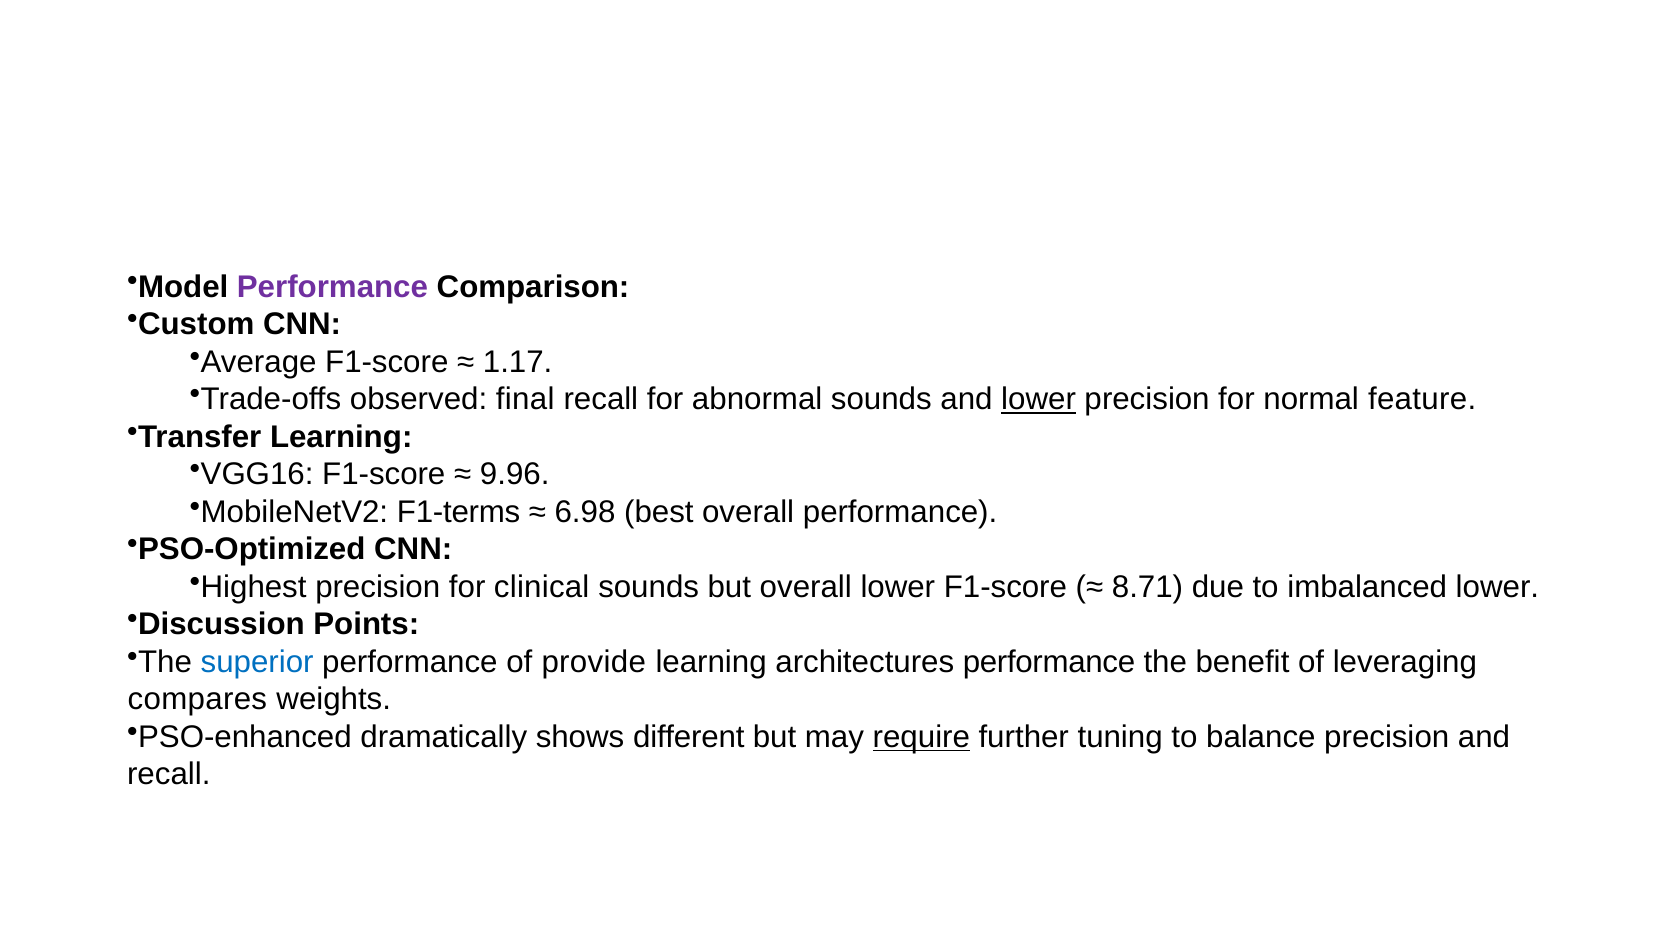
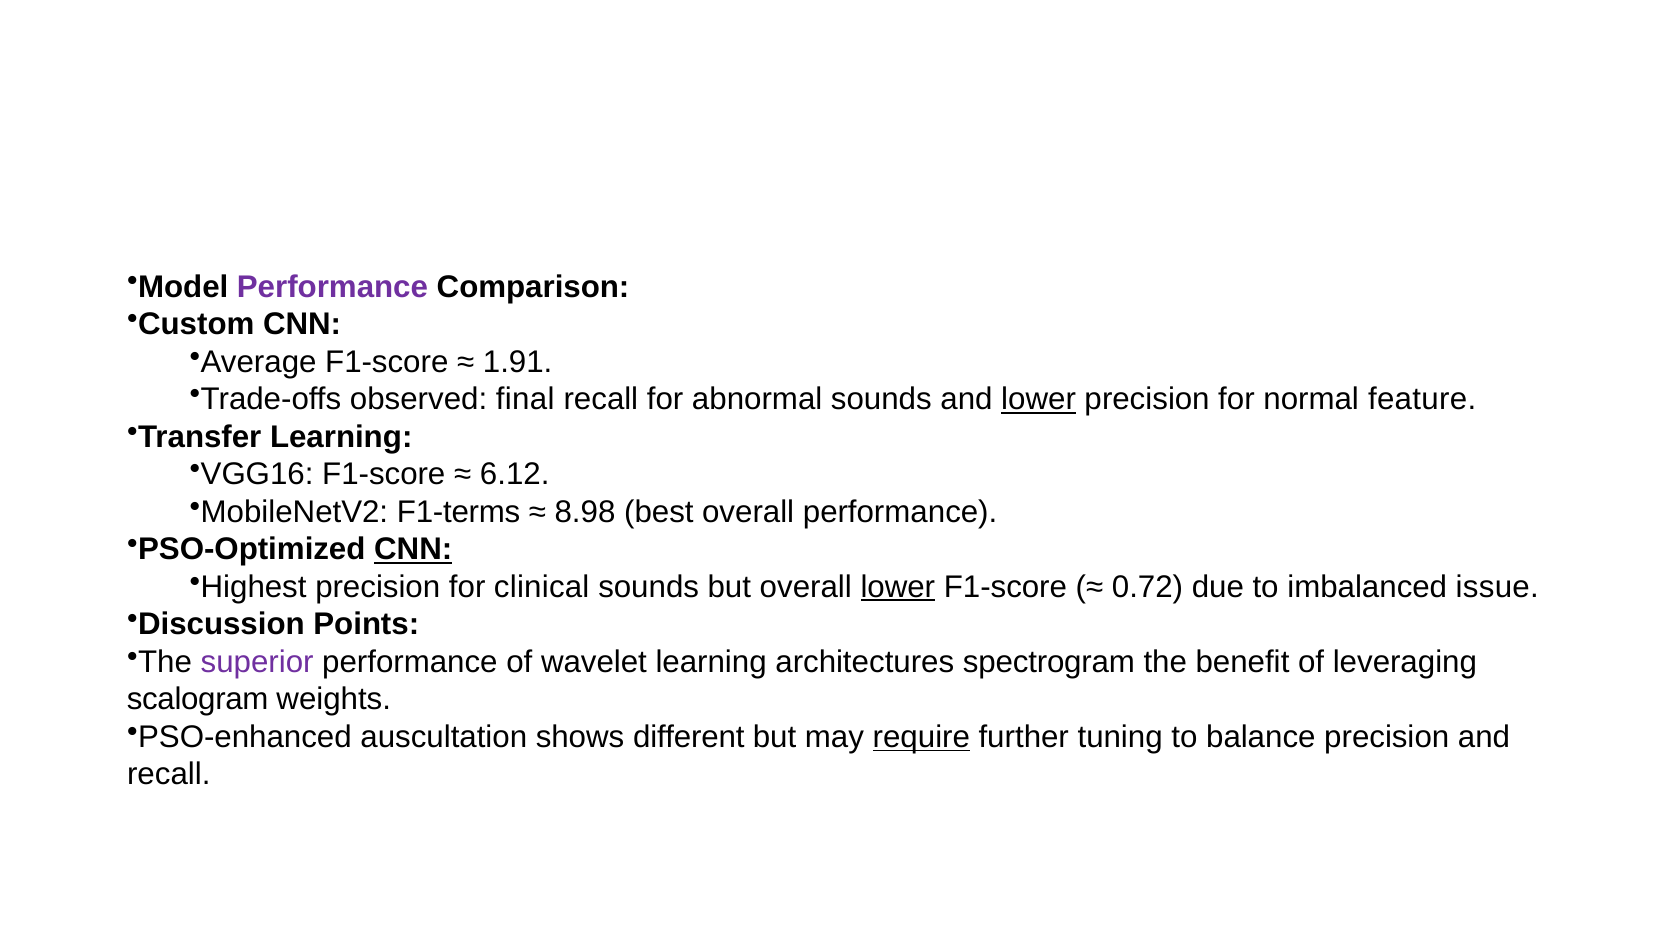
1.17: 1.17 -> 1.91 (518, 362)
9.96: 9.96 -> 6.12 (515, 475)
6.98: 6.98 -> 8.98 (585, 512)
CNN underline: none -> present (413, 550)
lower underline: none -> present (898, 587)
8.71: 8.71 -> 0.72 (1148, 587)
imbalanced lower: lower -> issue (1497, 587)
superior colour: blue -> purple (257, 662)
provide: provide -> wavelet (594, 662)
architectures performance: performance -> spectrogram (1049, 662)
compares: compares -> scalogram (198, 700)
dramatically: dramatically -> auscultation (444, 737)
